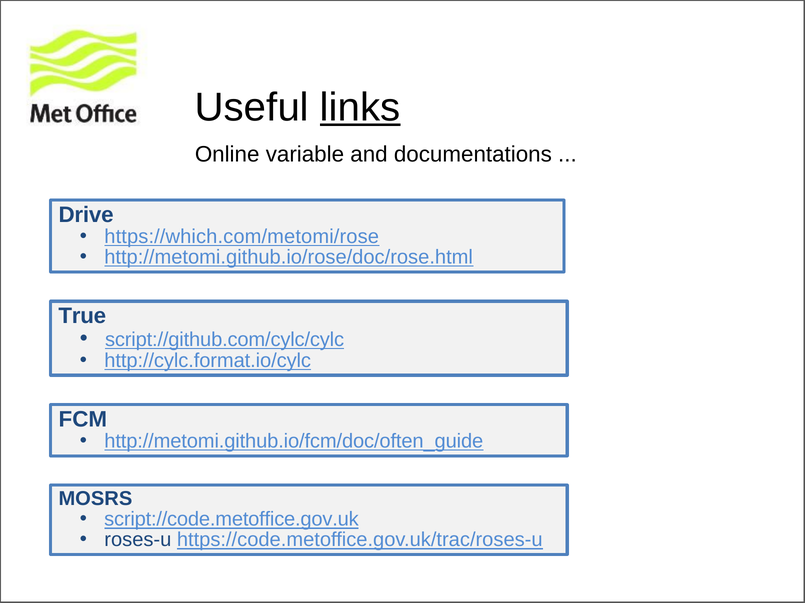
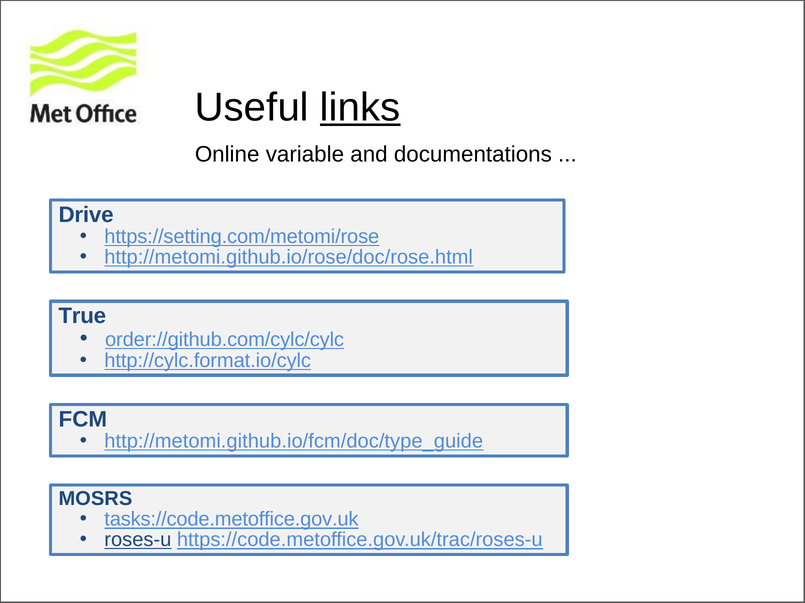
https://which.com/metomi/rose: https://which.com/metomi/rose -> https://setting.com/metomi/rose (242, 237)
script://github.com/cylc/cylc: script://github.com/cylc/cylc -> order://github.com/cylc/cylc (225, 340)
http://metomi.github.io/fcm/doc/often_guide: http://metomi.github.io/fcm/doc/often_guide -> http://metomi.github.io/fcm/doc/type_guide (294, 442)
script://code.metoffice.gov.uk: script://code.metoffice.gov.uk -> tasks://code.metoffice.gov.uk (231, 520)
roses-u underline: none -> present (138, 541)
